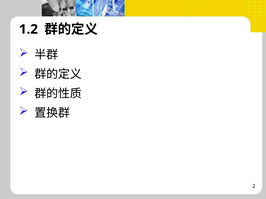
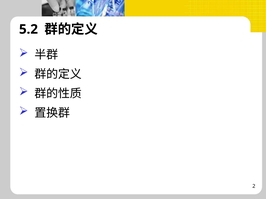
1.2: 1.2 -> 5.2 (28, 29)
